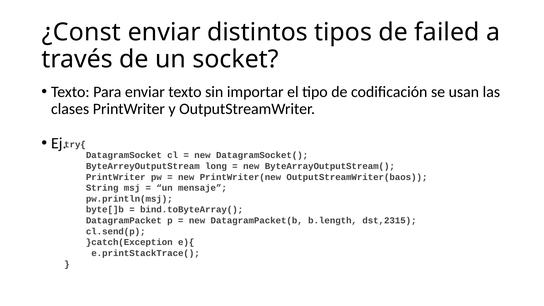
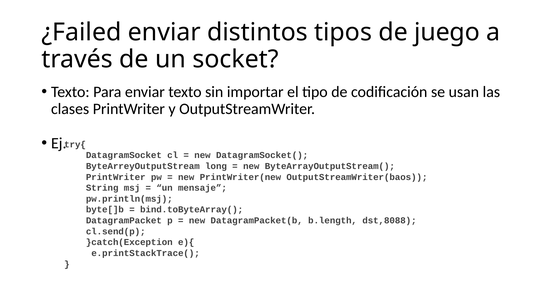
¿Const: ¿Const -> ¿Failed (81, 32)
failed: failed -> juego (447, 32)
dst,2315: dst,2315 -> dst,8088 (389, 221)
